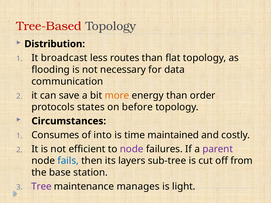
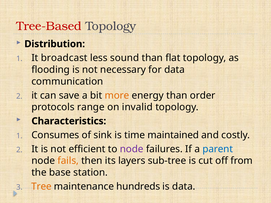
routes: routes -> sound (125, 58)
states: states -> range (91, 107)
before: before -> invalid (137, 107)
Circumstances: Circumstances -> Characteristics (69, 121)
into: into -> sink (103, 135)
parent colour: purple -> blue (218, 149)
fails colour: blue -> orange (68, 161)
Tree colour: purple -> orange (41, 187)
manages: manages -> hundreds (138, 187)
is light: light -> data (184, 187)
